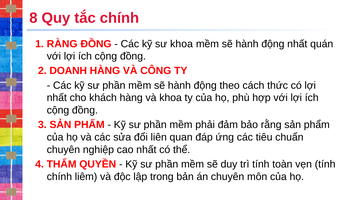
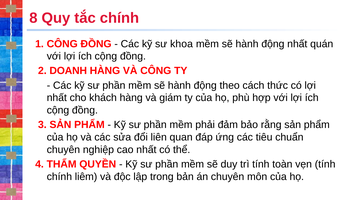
1 RÀNG: RÀNG -> CÔNG (62, 44)
và khoa: khoa -> giám (171, 98)
